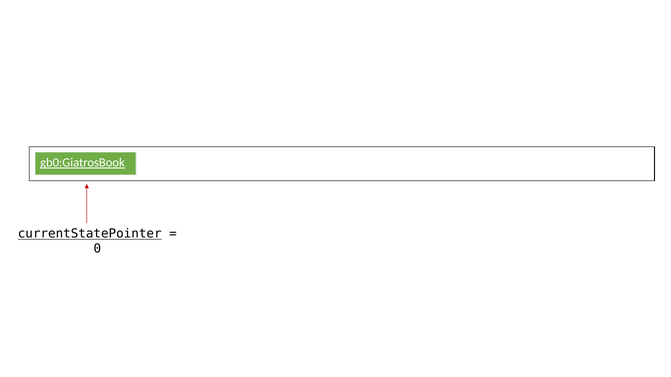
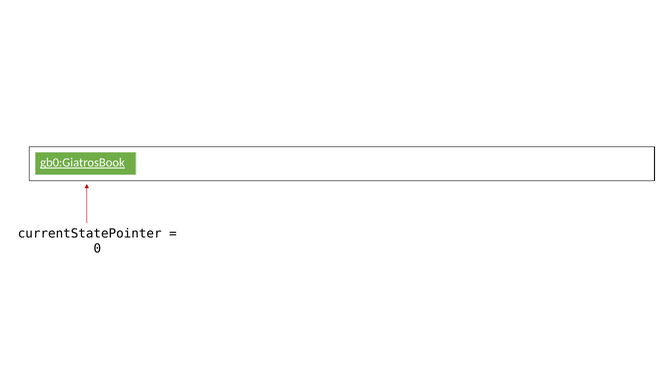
currentStatePointer underline: present -> none (90, 234)
